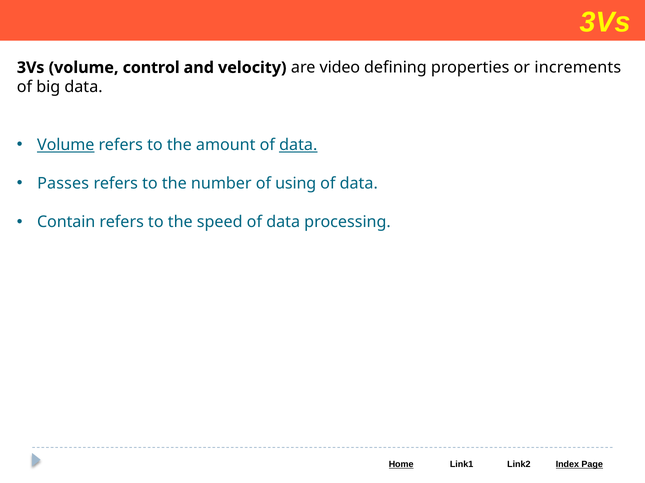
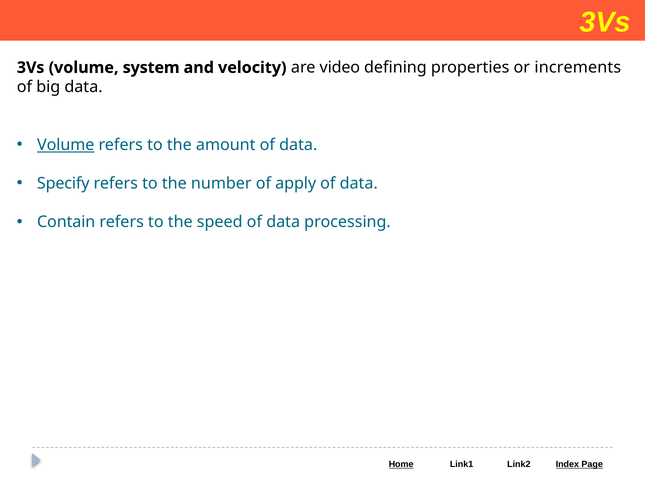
control: control -> system (151, 68)
data underline: present -> none (298, 145)
Passes: Passes -> Specify (63, 184)
using: using -> apply (296, 184)
